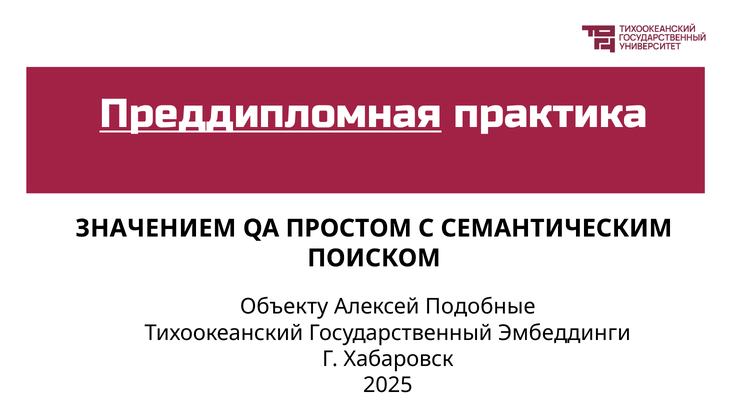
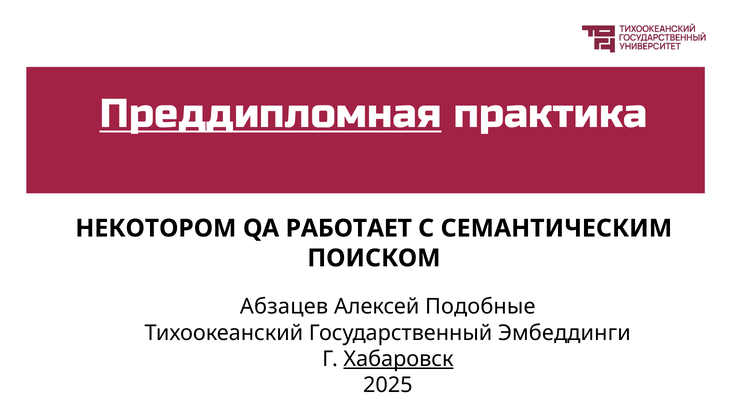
ЗНАЧЕНИЕМ: ЗНАЧЕНИЕМ -> НЕКОТОРОМ (156, 228)
ПРОСТОМ: ПРОСТОМ -> РАБОТАЕТ (349, 228)
Объекту: Объекту -> Абзацев (284, 306)
Хабаровск underline: none -> present (398, 359)
